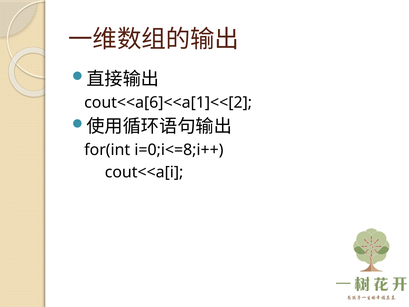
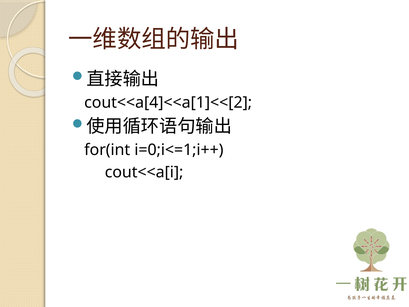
cout<<a[6]<<a[1]<<[2: cout<<a[6]<<a[1]<<[2 -> cout<<a[4]<<a[1]<<[2 (168, 102)
i=0;i<=8;i++: i=0;i<=8;i++ -> i=0;i<=1;i++ (179, 150)
